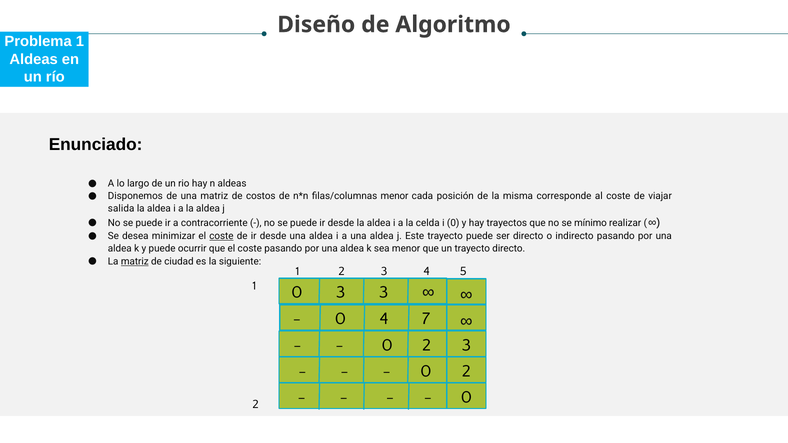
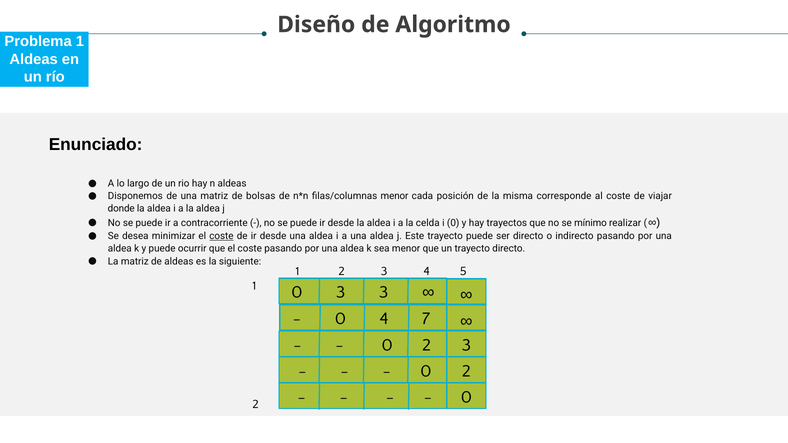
costos: costos -> bolsas (261, 196)
salida: salida -> donde (121, 209)
matriz underline: present -> none (135, 261)
de ciudad: ciudad -> aldeas (179, 261)
